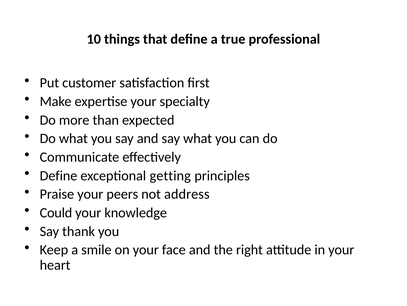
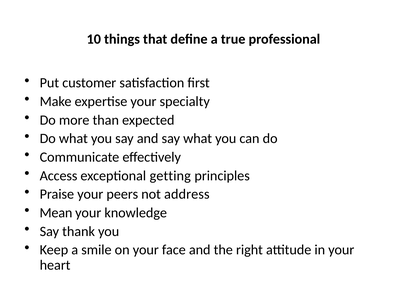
Define: Define -> Access (59, 175)
Could: Could -> Mean (56, 212)
